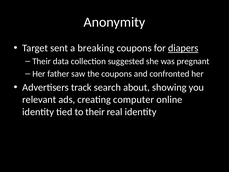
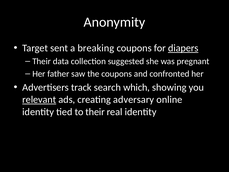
about: about -> which (137, 87)
relevant underline: none -> present (39, 99)
computer: computer -> adversary (134, 99)
